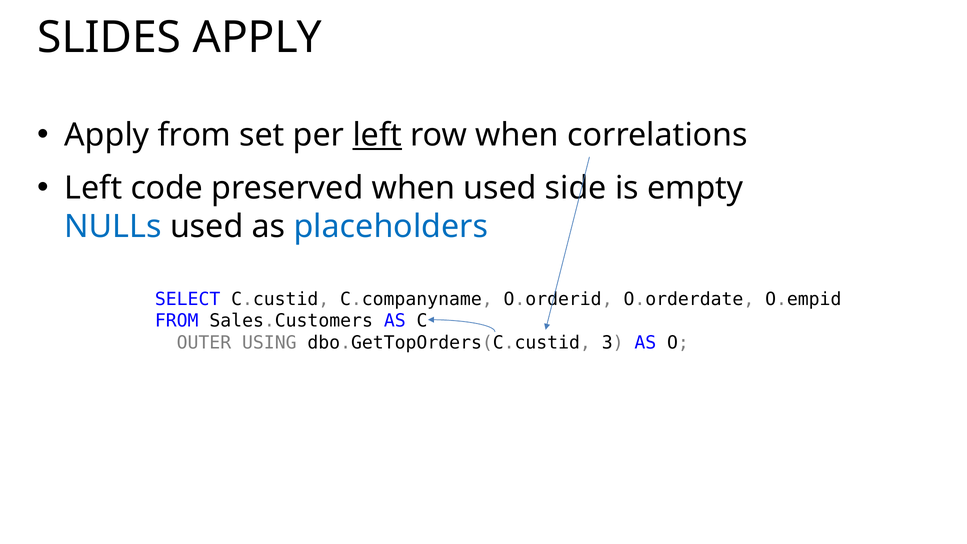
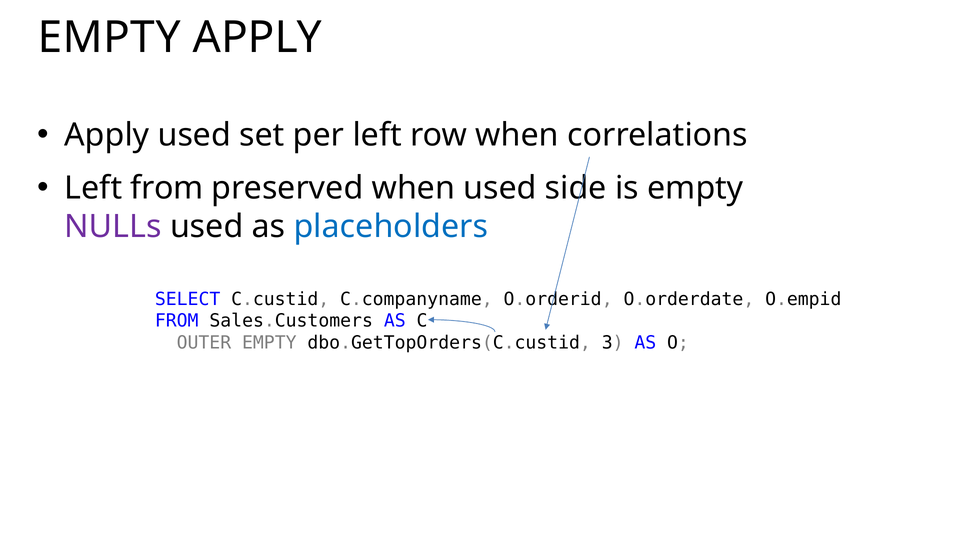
SLIDES: SLIDES -> EMPTY (109, 37)
Apply from: from -> used (194, 135)
left underline: present -> none (377, 135)
Left code: code -> from (167, 188)
NULLs colour: blue -> purple (113, 227)
OUTER USING: USING -> EMPTY (269, 343)
